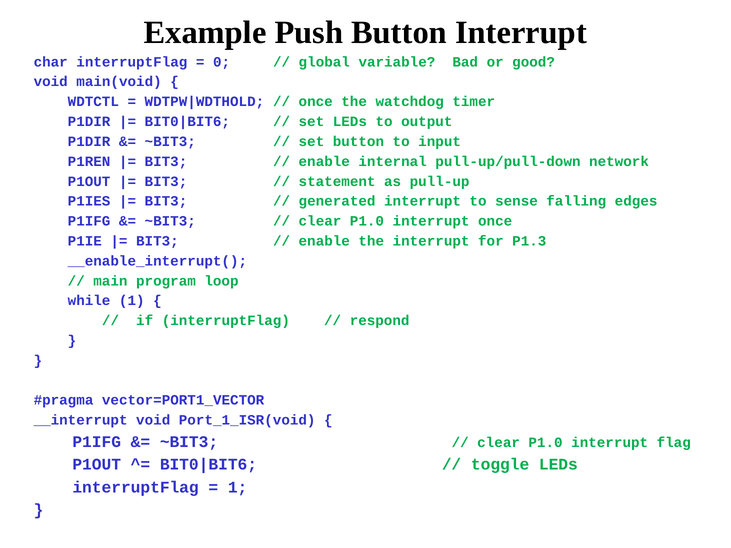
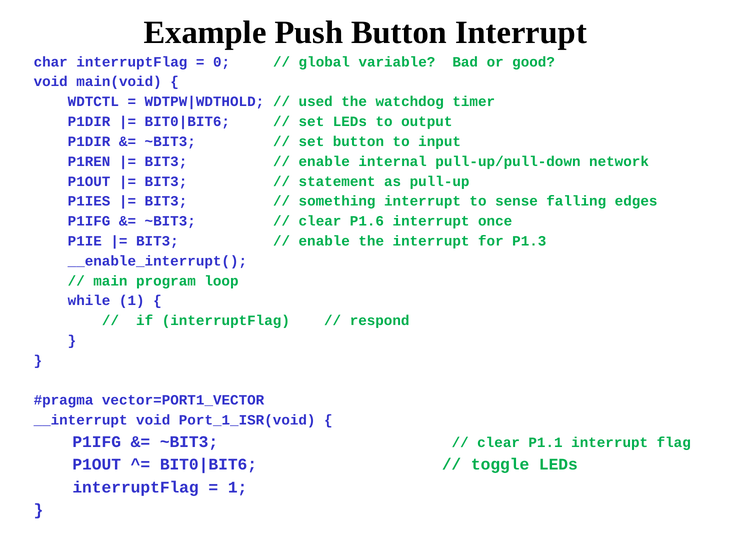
once: once -> used (316, 102)
generated: generated -> something (337, 201)
P1.0: P1.0 -> P1.6 (367, 221)
P1.0: P1.0 -> P1.1 (546, 443)
